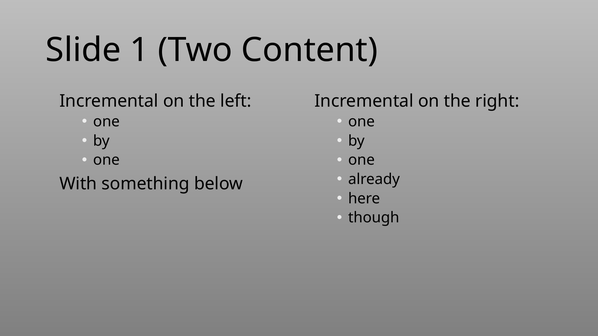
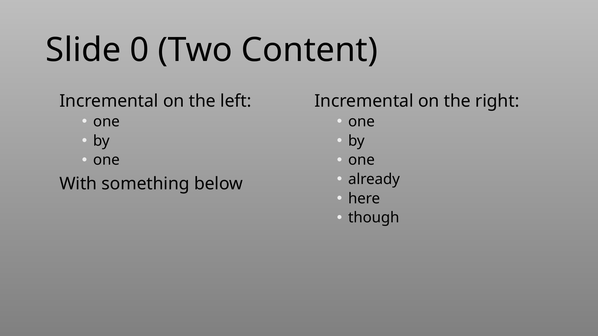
1: 1 -> 0 (139, 50)
